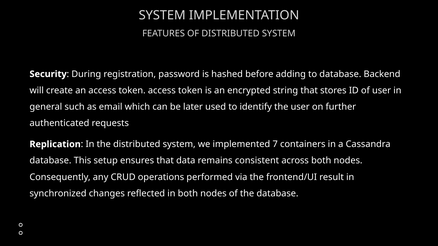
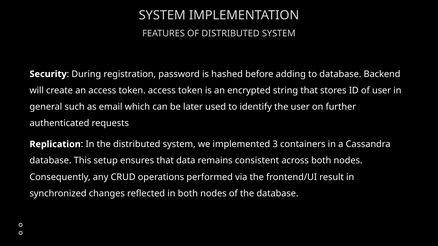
7: 7 -> 3 (275, 144)
